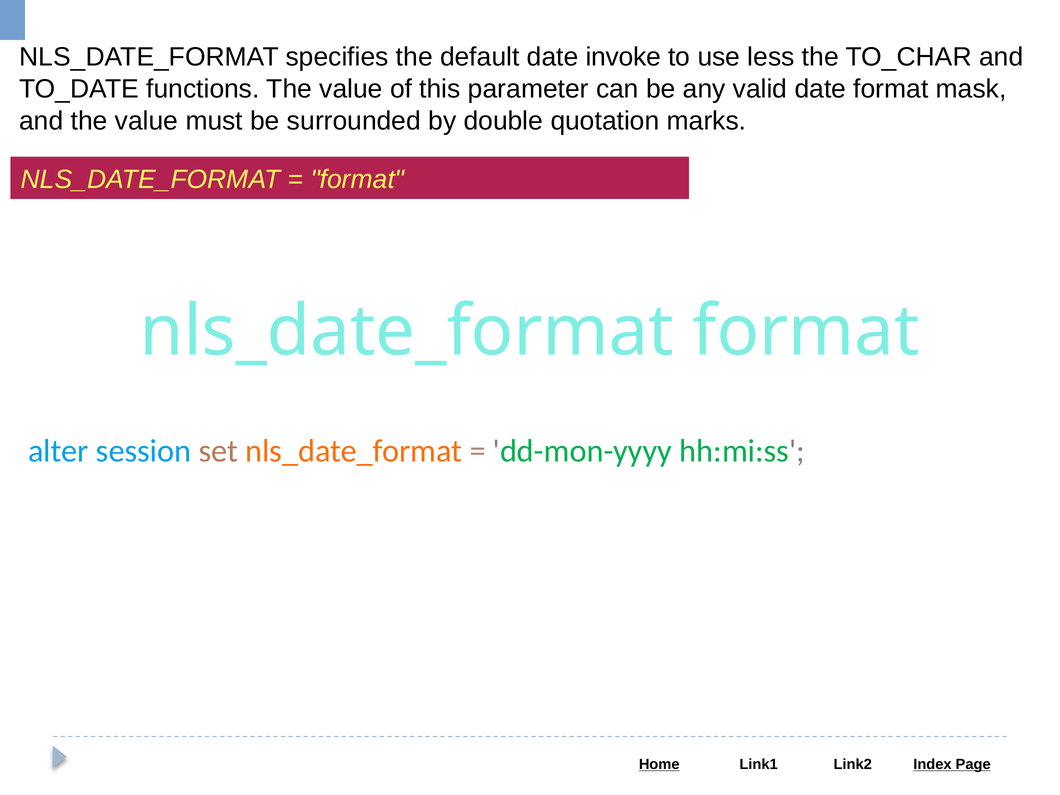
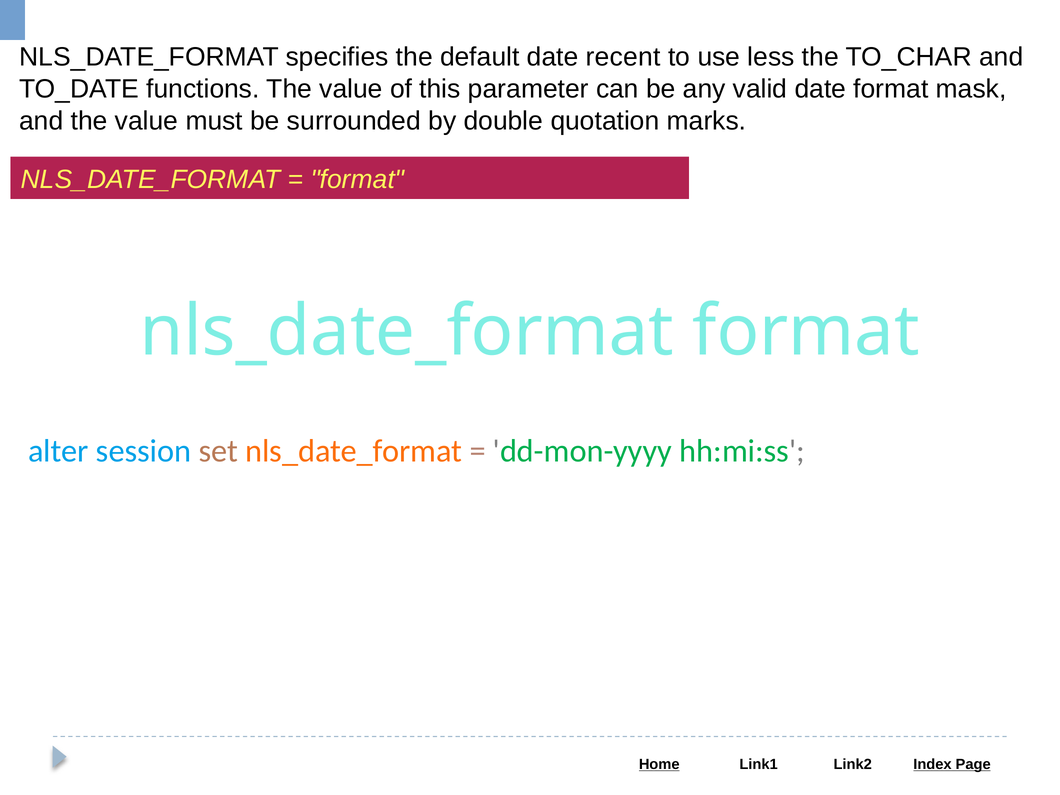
invoke: invoke -> recent (623, 57)
